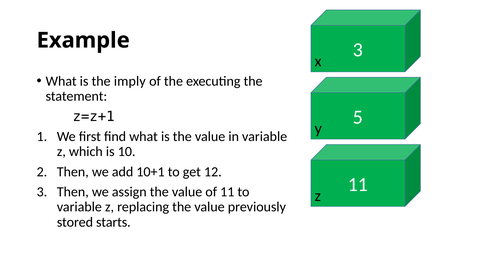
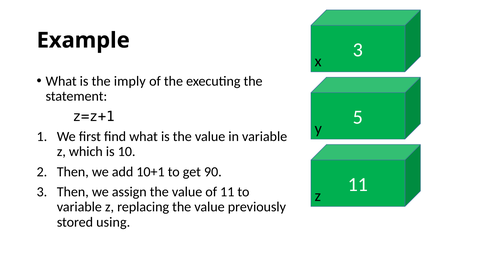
12: 12 -> 90 (213, 172)
starts: starts -> using (113, 222)
